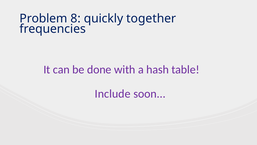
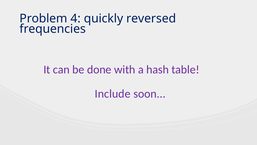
8: 8 -> 4 (76, 18)
together: together -> reversed (151, 18)
